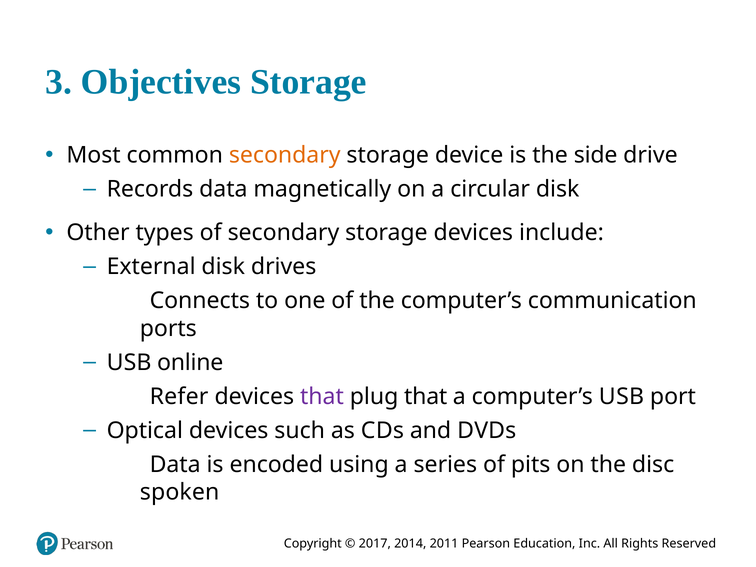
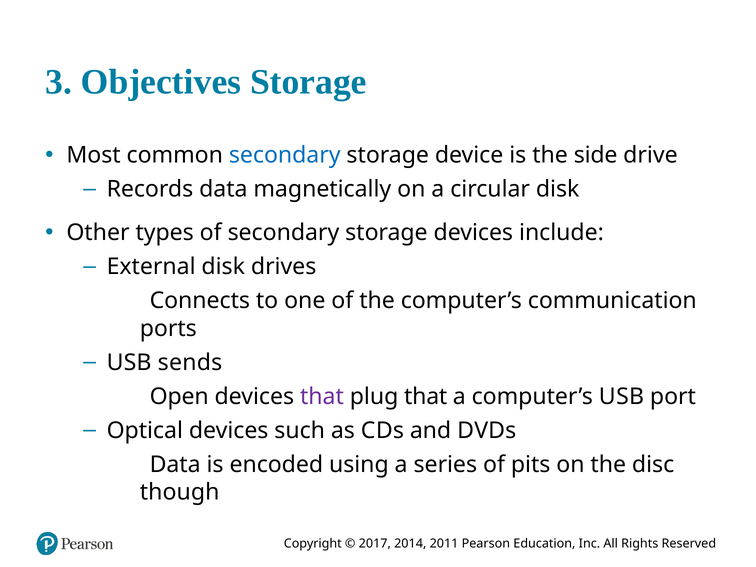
secondary colour: orange -> blue (285, 155)
online: online -> sends (190, 363)
Refer: Refer -> Open (179, 397)
spoken: spoken -> though (180, 492)
